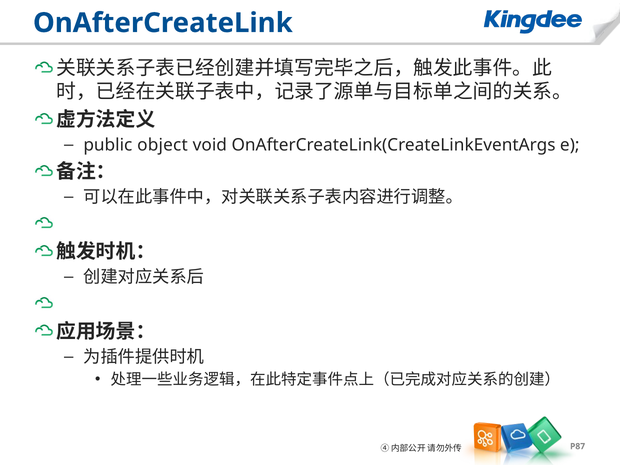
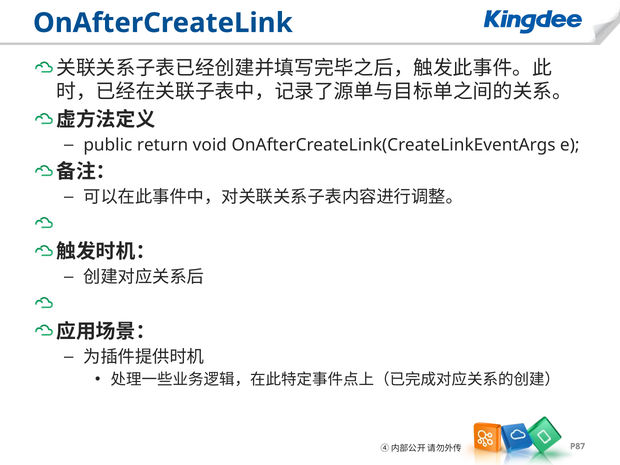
object: object -> return (163, 145)
